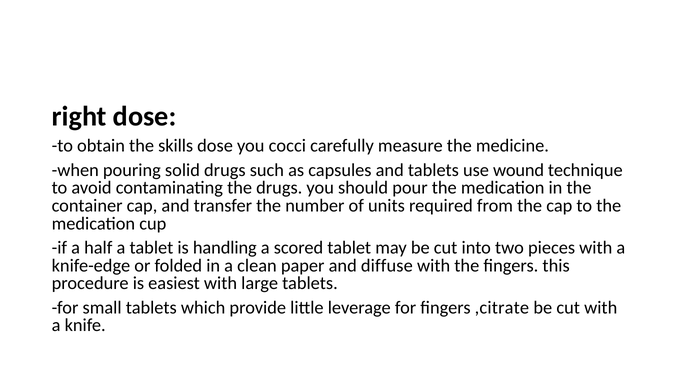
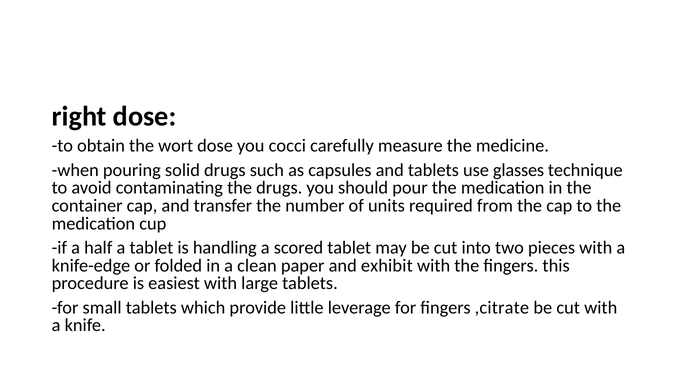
skills: skills -> wort (176, 146)
wound: wound -> glasses (519, 170)
diffuse: diffuse -> exhibit (387, 266)
